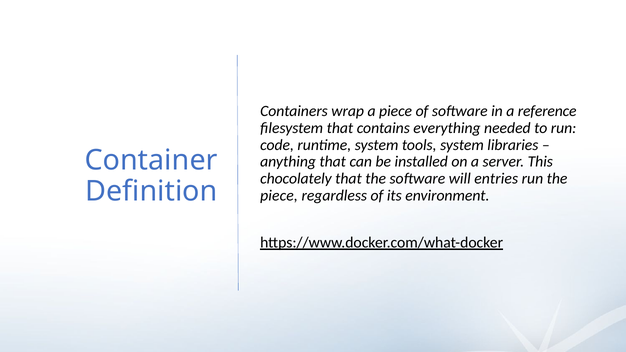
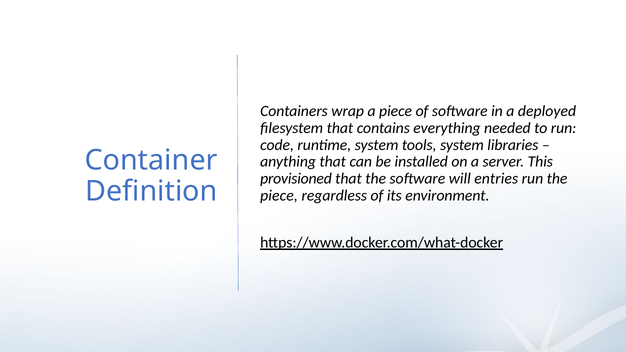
reference: reference -> deployed (547, 111)
chocolately: chocolately -> provisioned (296, 179)
